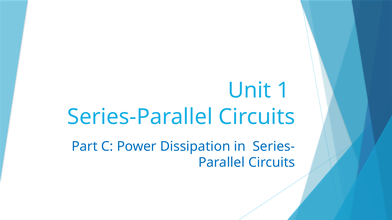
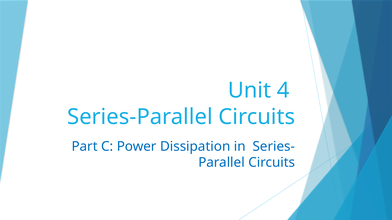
1: 1 -> 4 (283, 91)
